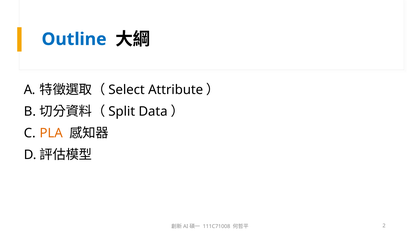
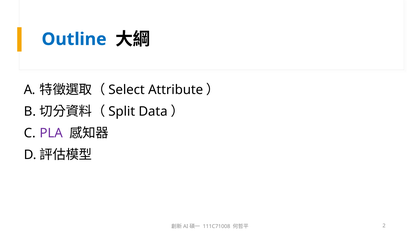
PLA colour: orange -> purple (51, 133)
